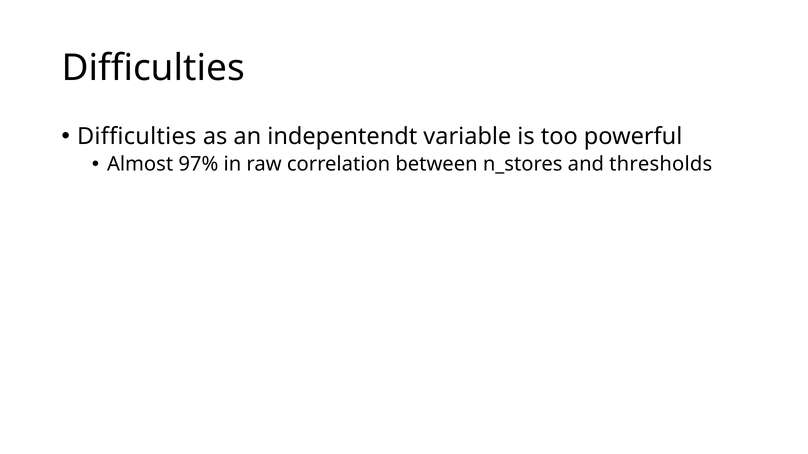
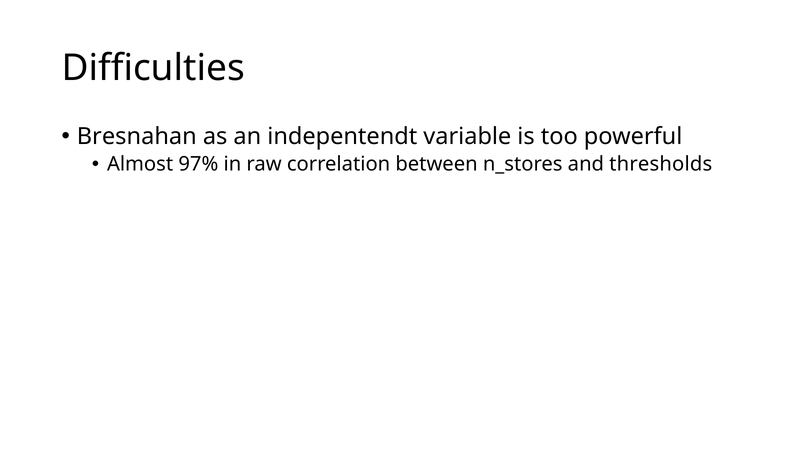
Difficulties: Difficulties -> Bresnahan (137, 137)
